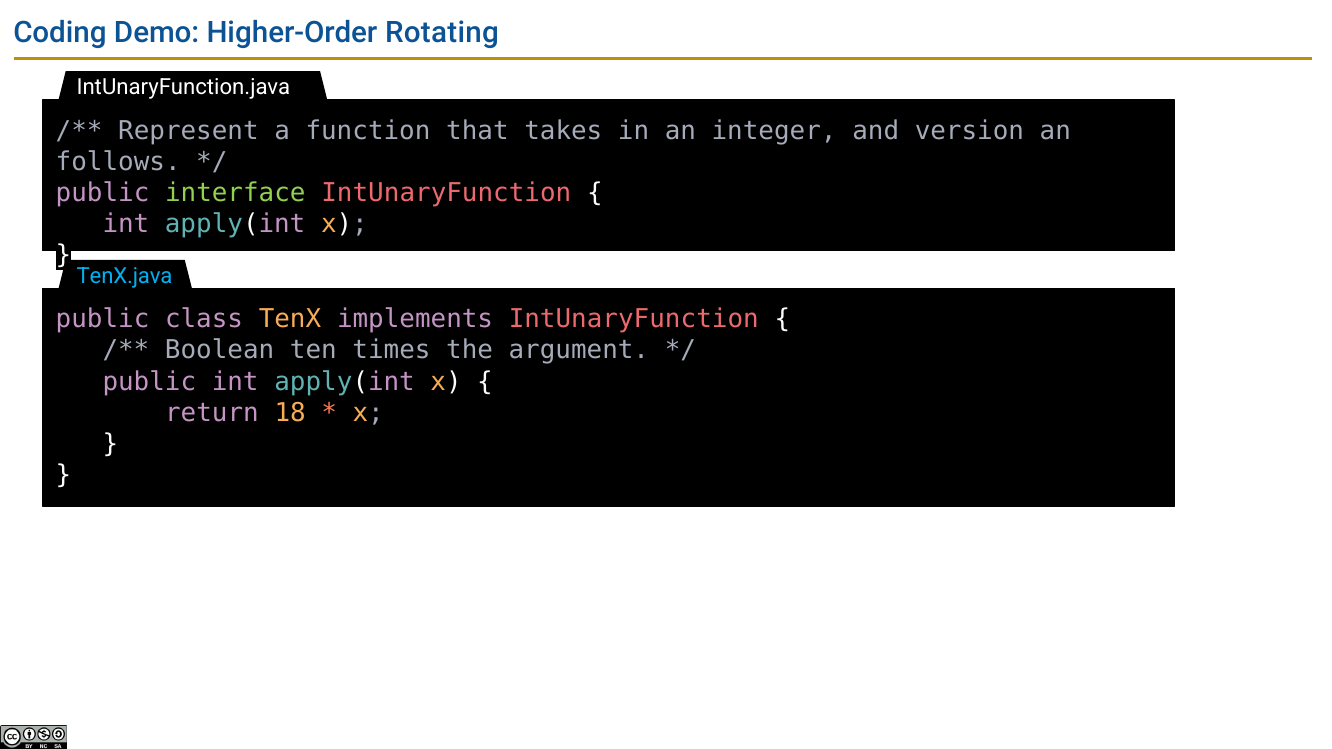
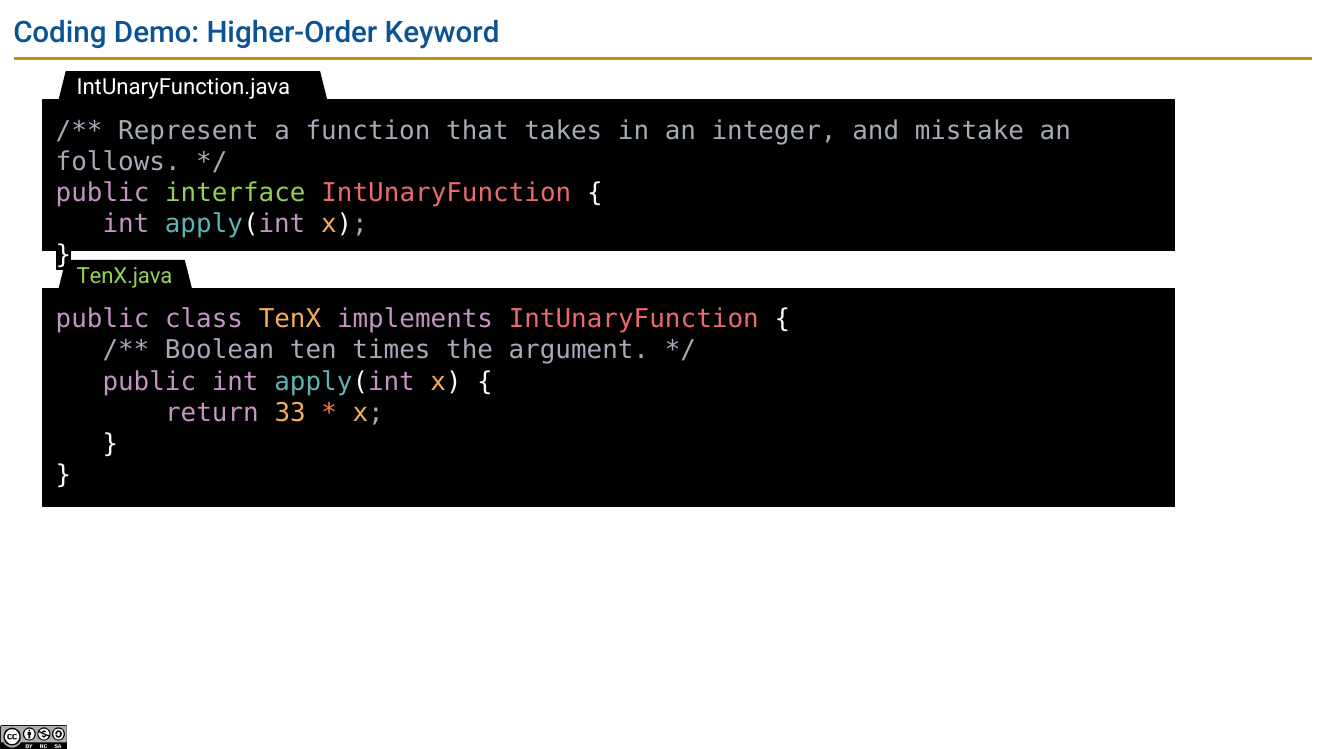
Rotating: Rotating -> Keyword (442, 33)
version: version -> mistake (969, 131)
TenX.java colour: light blue -> light green (125, 276)
18: 18 -> 33 (290, 413)
